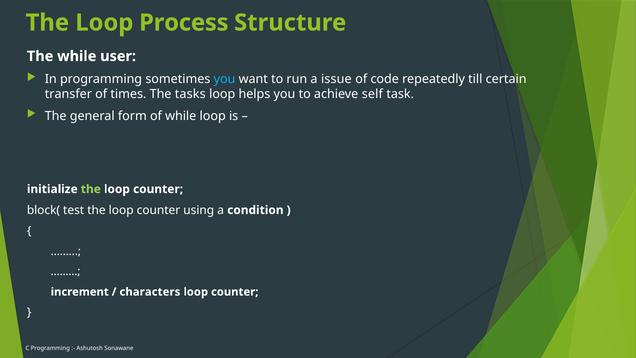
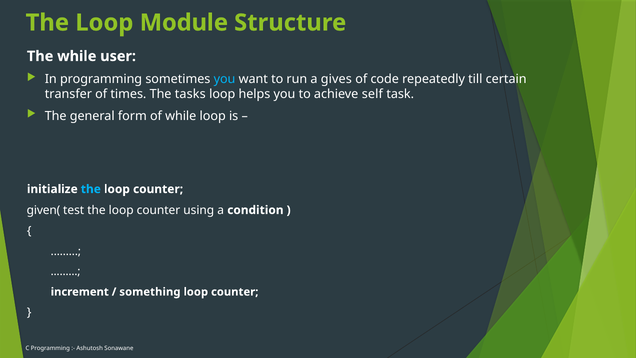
Process: Process -> Module (184, 23)
issue: issue -> gives (336, 79)
the colour: light green -> light blue (91, 189)
block(: block( -> given( (44, 210)
characters: characters -> something (150, 292)
